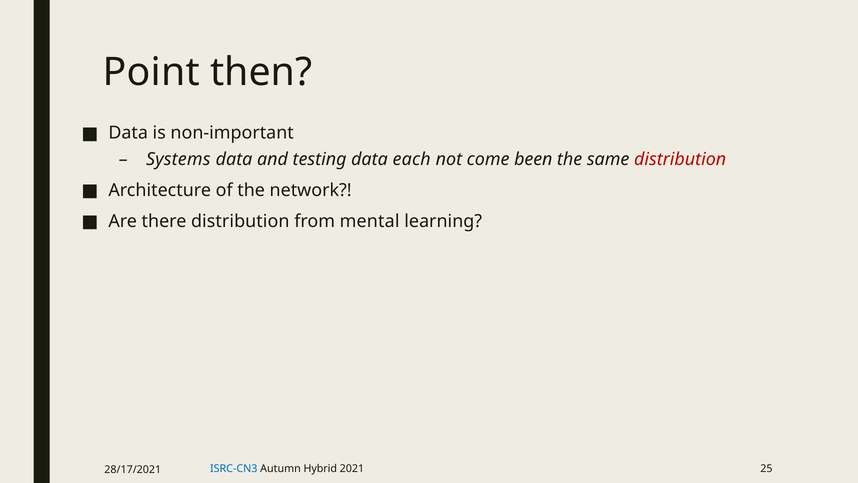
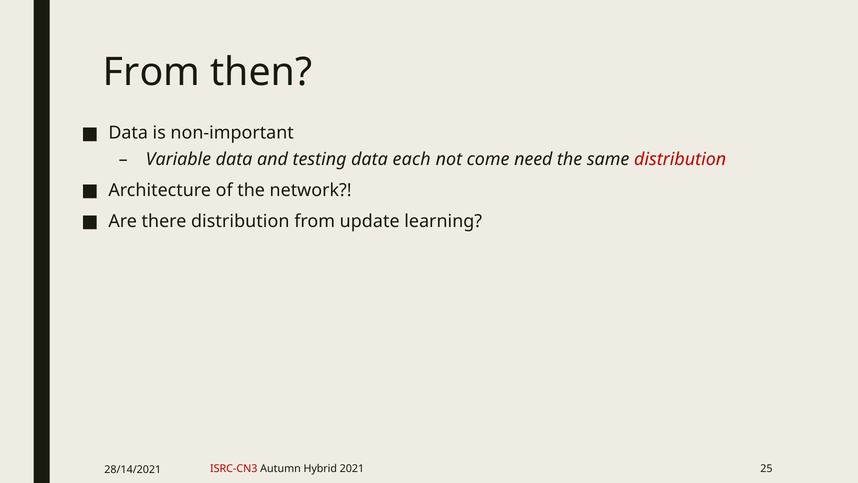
Point: Point -> From (152, 72)
Systems: Systems -> Variable (178, 159)
been: been -> need (533, 159)
mental: mental -> update (370, 221)
ISRC-CN3 colour: blue -> red (234, 468)
28/17/2021: 28/17/2021 -> 28/14/2021 (133, 469)
